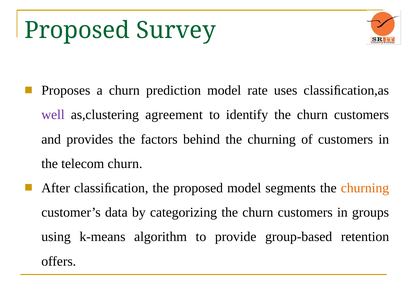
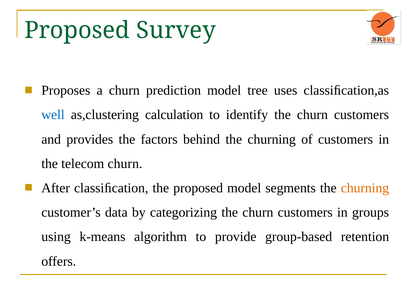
rate: rate -> tree (258, 90)
well colour: purple -> blue (53, 115)
agreement: agreement -> calculation (174, 115)
